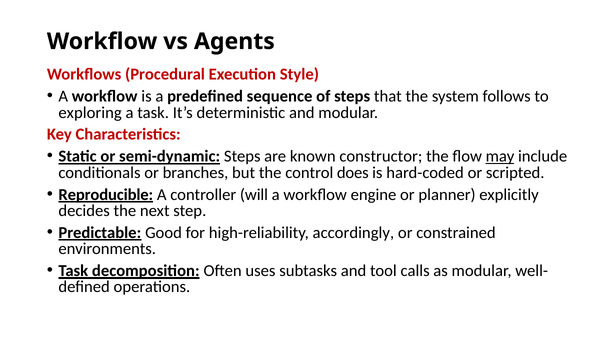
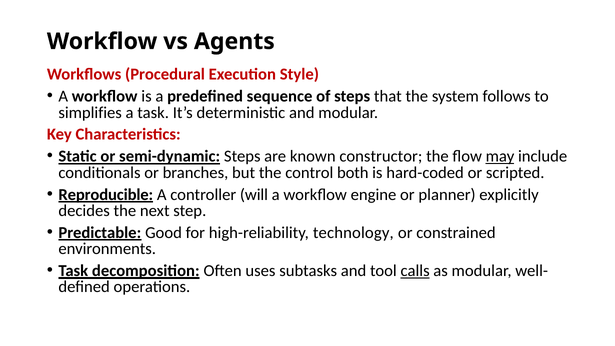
exploring: exploring -> simplifies (90, 113)
does: does -> both (353, 173)
accordingly: accordingly -> technology (353, 233)
calls underline: none -> present (415, 271)
